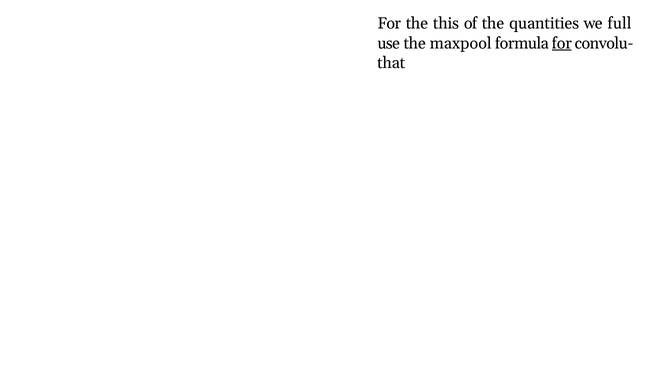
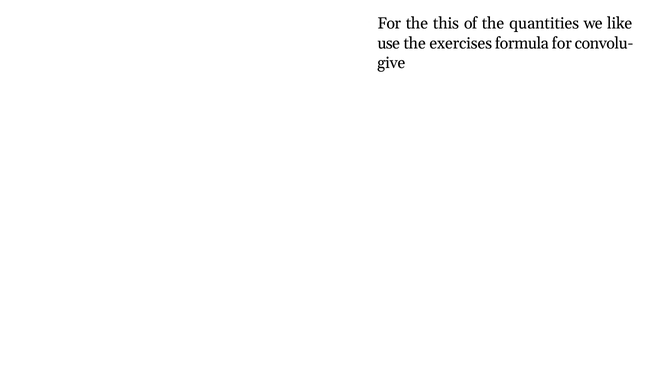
full: full -> like (620, 24)
maxpool: maxpool -> exercises (461, 43)
for underline: present -> none (562, 43)
that: that -> give (391, 63)
